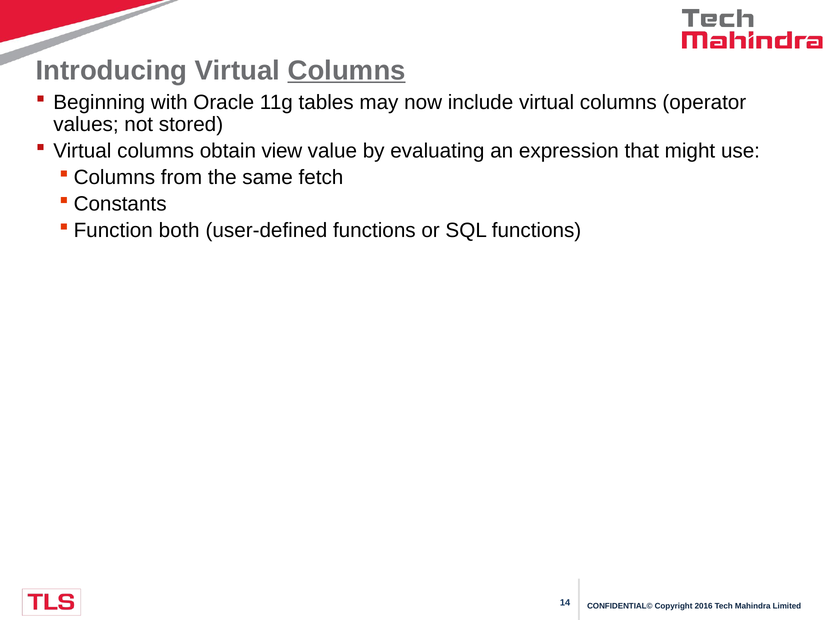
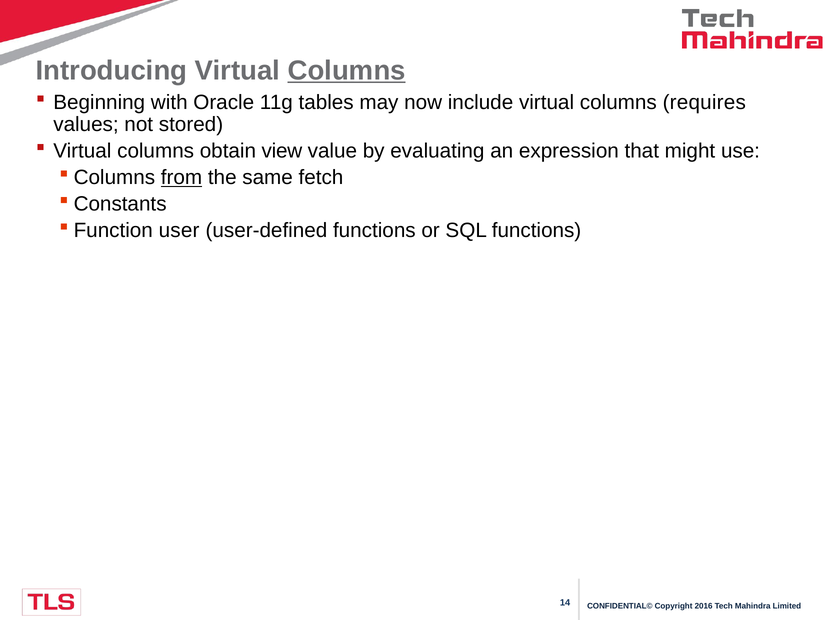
operator: operator -> requires (704, 102)
from underline: none -> present (182, 178)
both: both -> user (179, 231)
